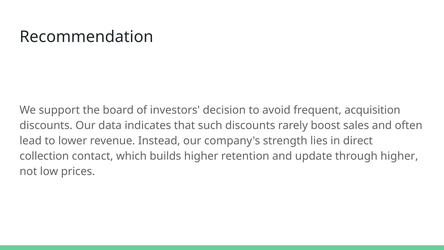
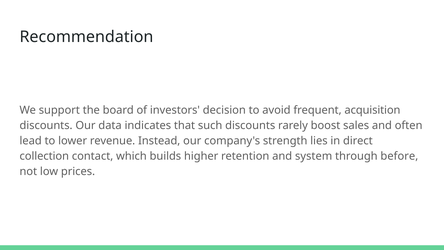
update: update -> system (314, 156)
through higher: higher -> before (399, 156)
